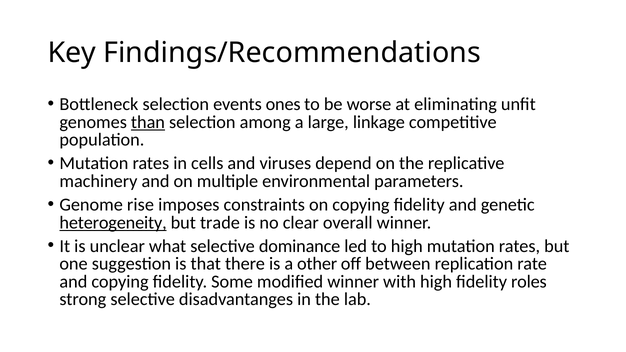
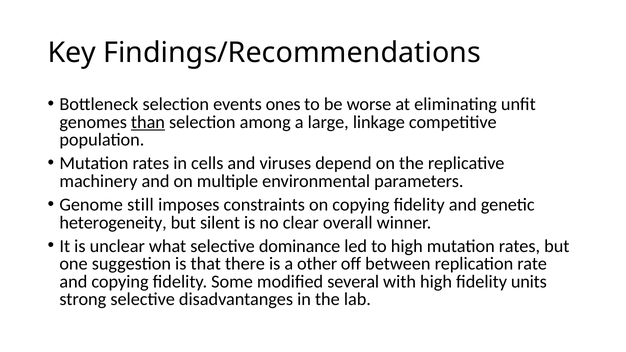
rise: rise -> still (140, 205)
heterogeneity underline: present -> none (113, 223)
trade: trade -> silent (220, 223)
modified winner: winner -> several (353, 282)
roles: roles -> units (529, 282)
